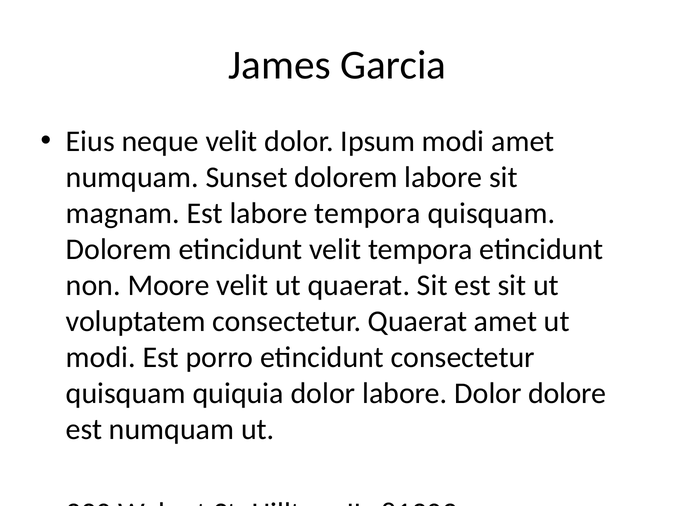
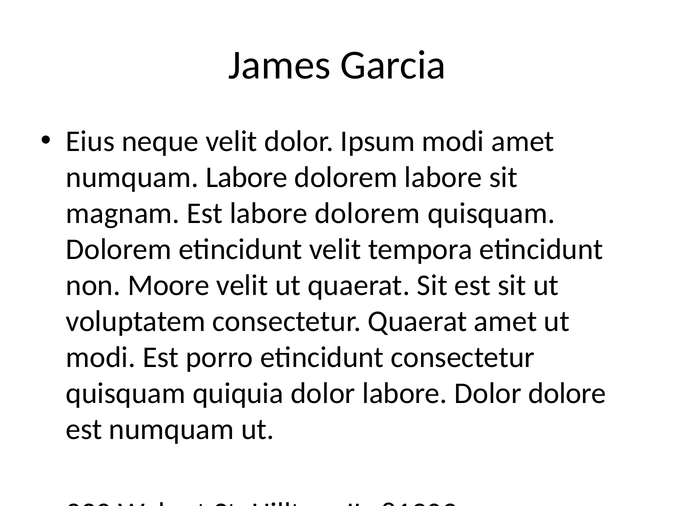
numquam Sunset: Sunset -> Labore (247, 178)
Est labore tempora: tempora -> dolorem (367, 214)
